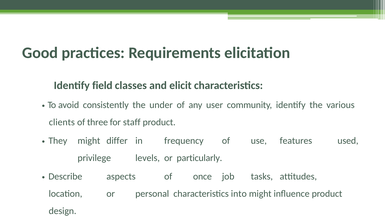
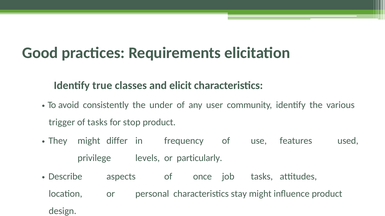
field: field -> true (102, 86)
clients: clients -> trigger (62, 122)
of three: three -> tasks (97, 122)
staff: staff -> stop (132, 122)
into: into -> stay (239, 194)
